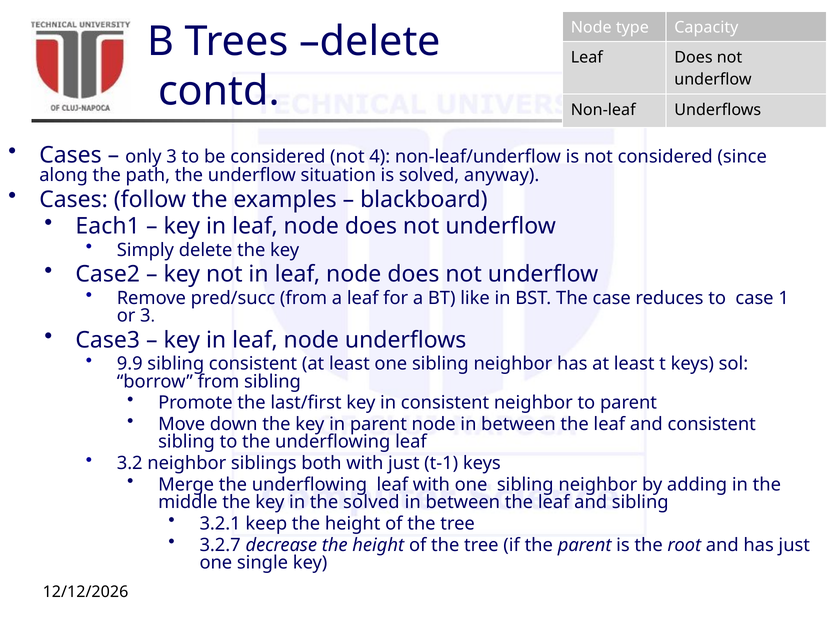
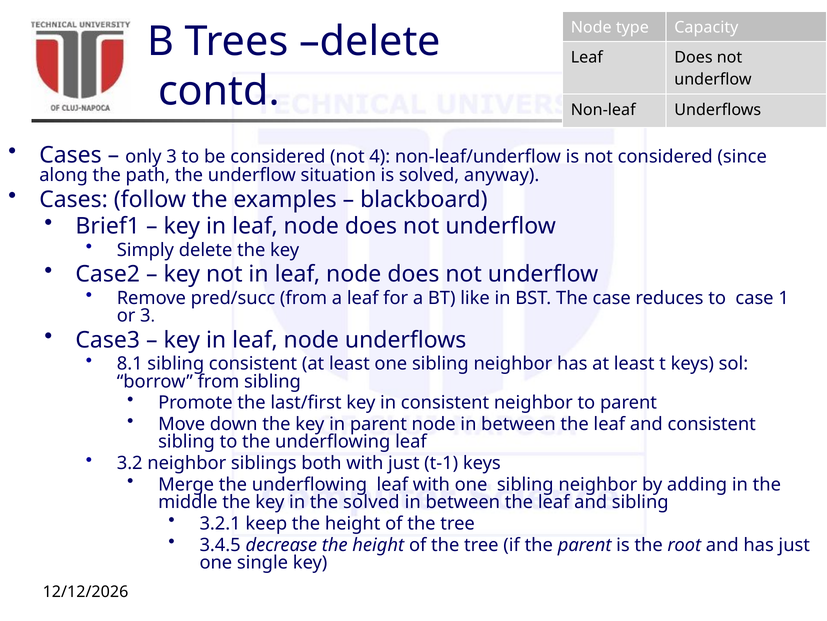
Each1: Each1 -> Brief1 (108, 226)
9.9: 9.9 -> 8.1 (130, 363)
3.2.7: 3.2.7 -> 3.4.5 (220, 544)
